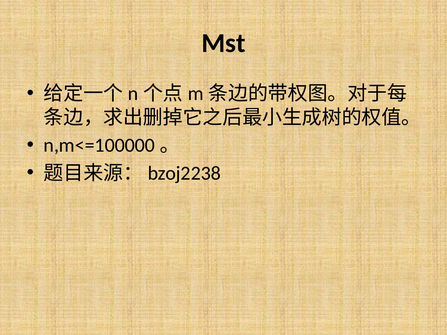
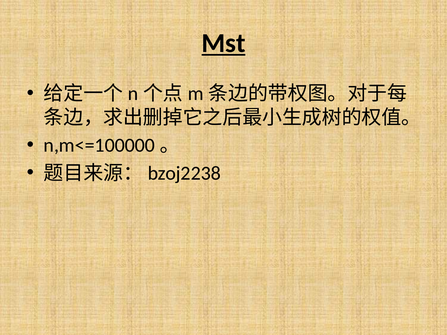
Mst underline: none -> present (224, 43)
